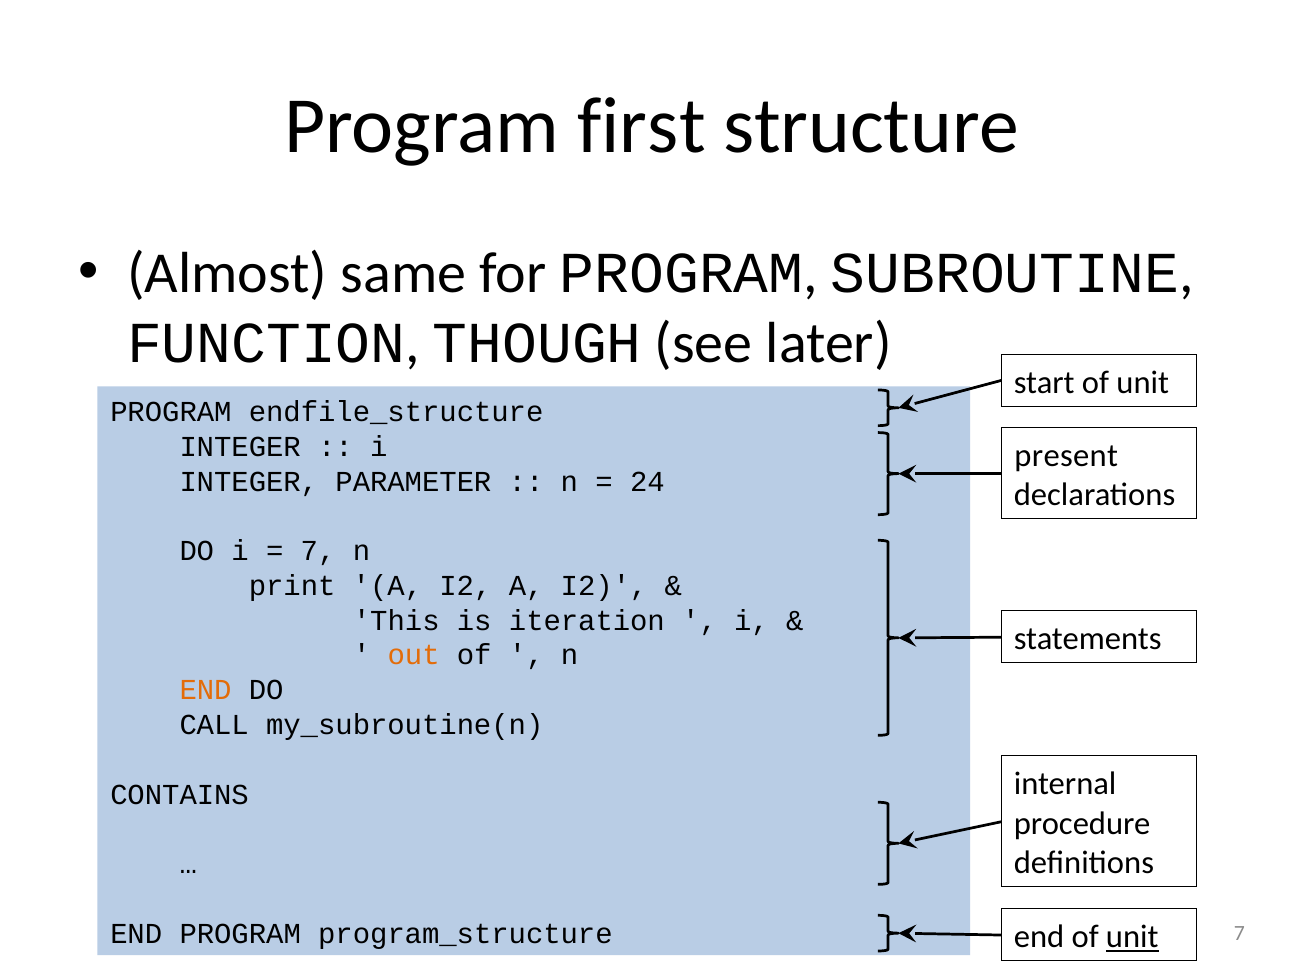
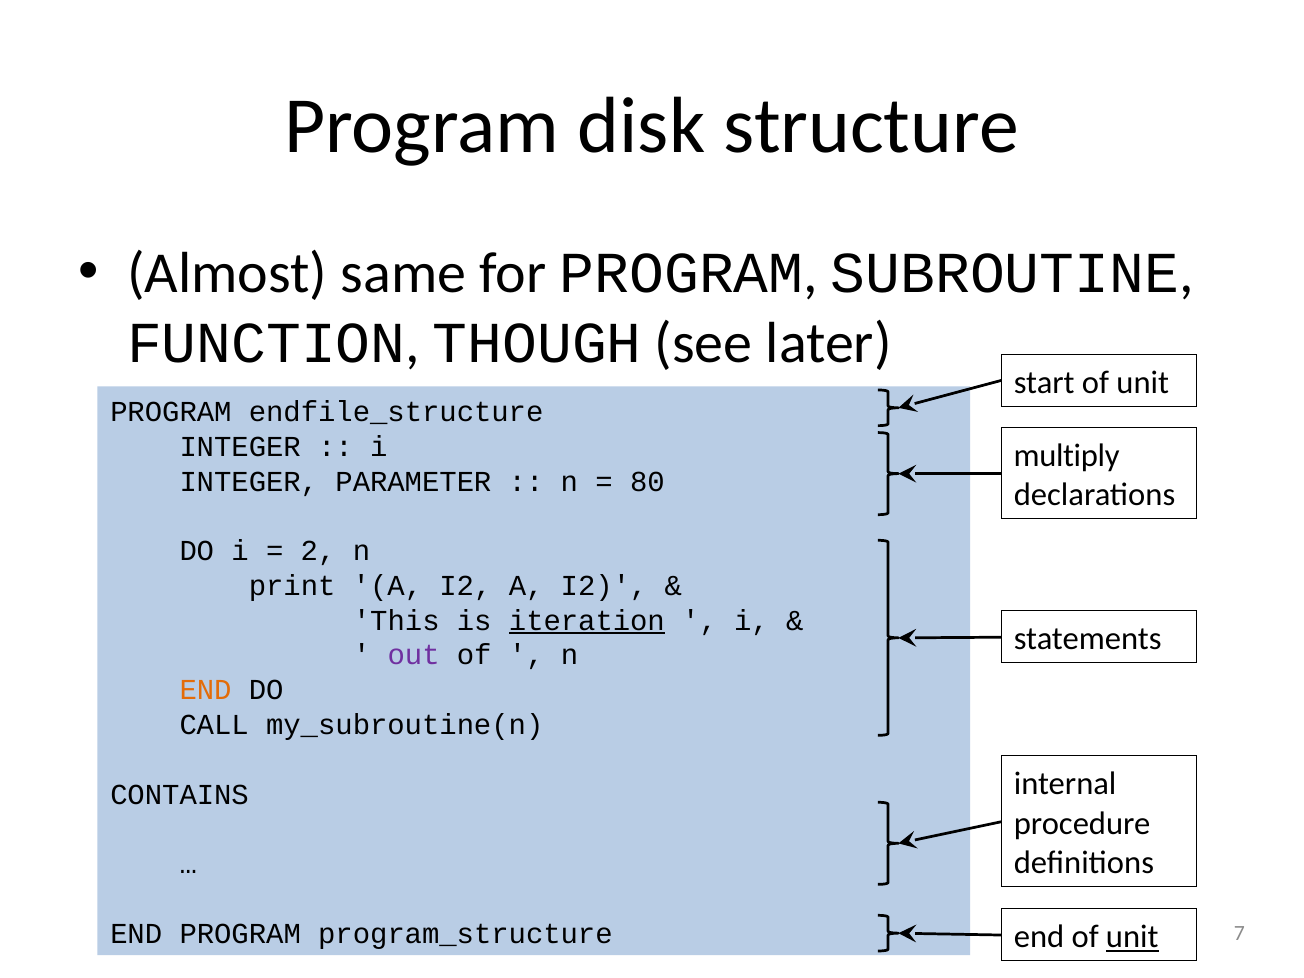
first: first -> disk (641, 126)
present: present -> multiply (1067, 456)
24: 24 -> 80 (647, 482)
7: 7 -> 2 (318, 551)
iteration underline: none -> present (587, 621)
out colour: orange -> purple (414, 655)
